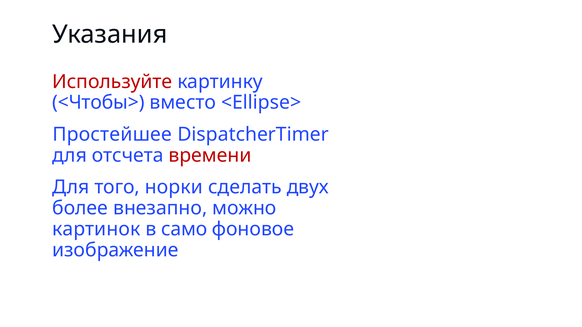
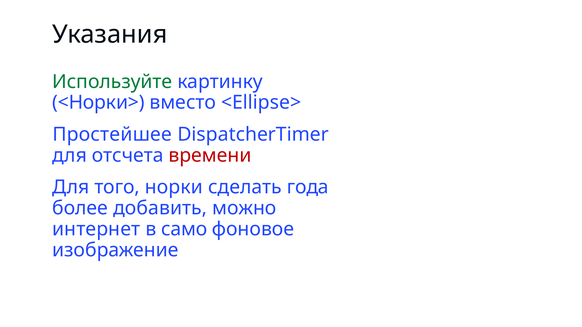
Используйте colour: red -> green (112, 82)
<Чтобы>: <Чтобы> -> <Норки> (98, 103)
двух: двух -> года (308, 187)
внезапно: внезапно -> добавить (160, 208)
картинок: картинок -> интернет (96, 229)
